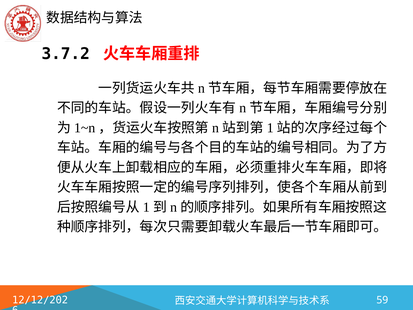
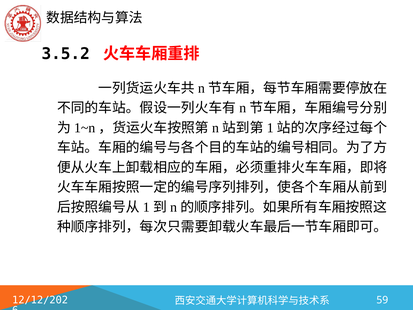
3.7.2: 3.7.2 -> 3.5.2 (66, 54)
